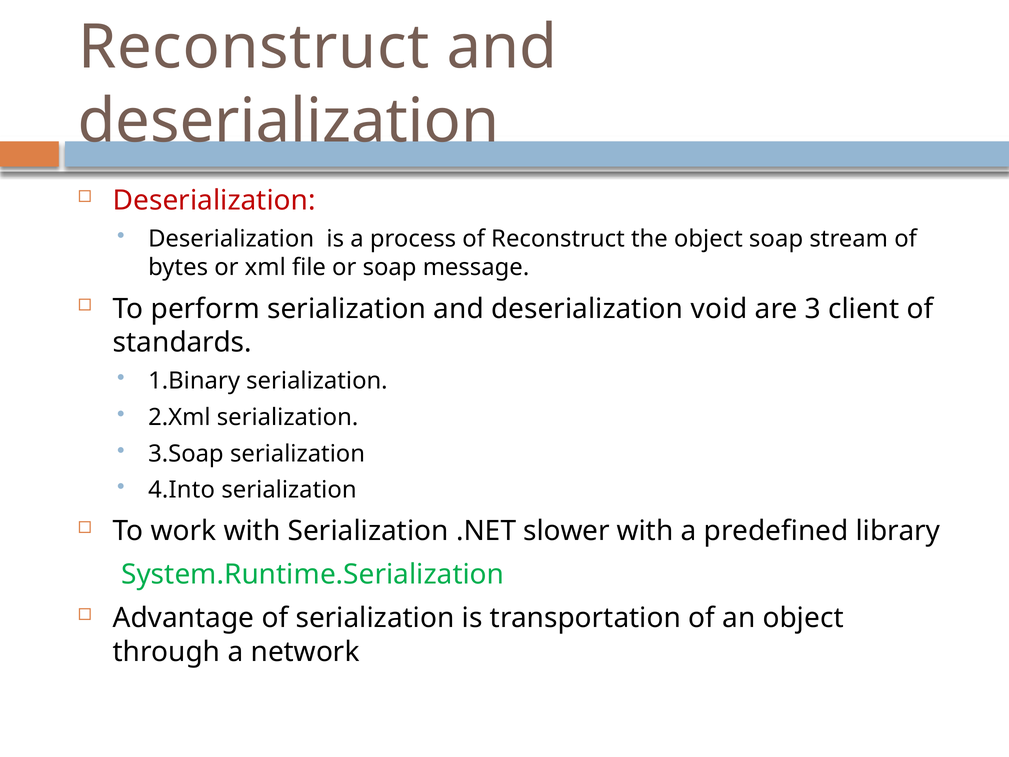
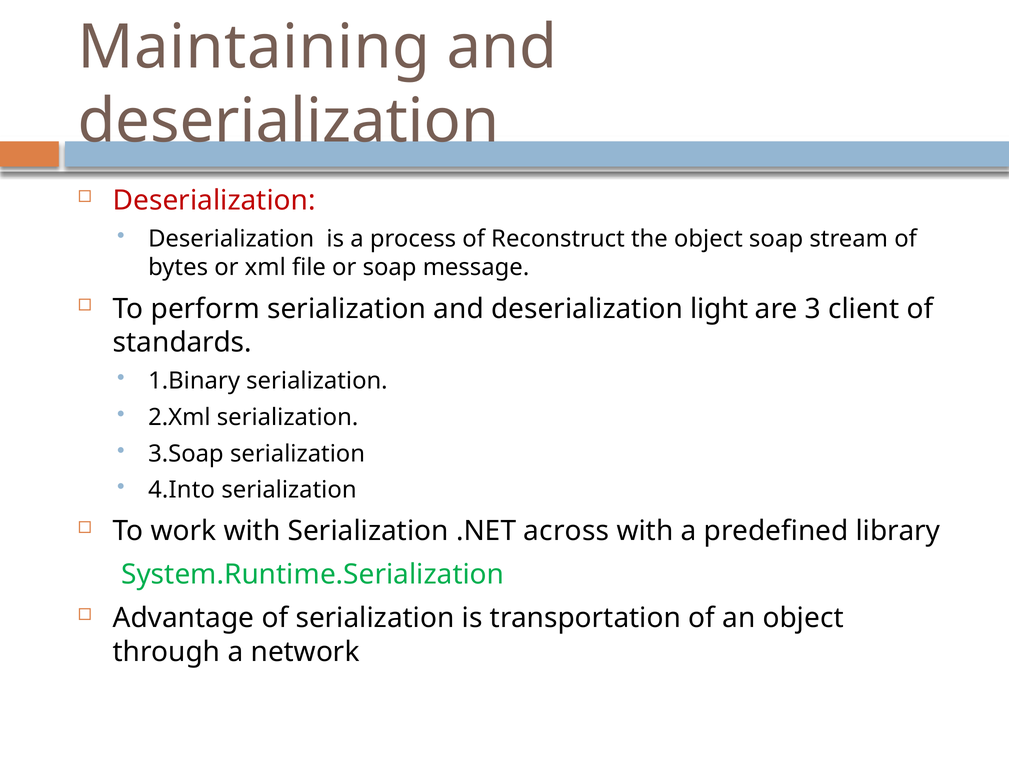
Reconstruct: Reconstruct -> Maintaining (254, 47)
void: void -> light (719, 309)
slower: slower -> across (566, 531)
